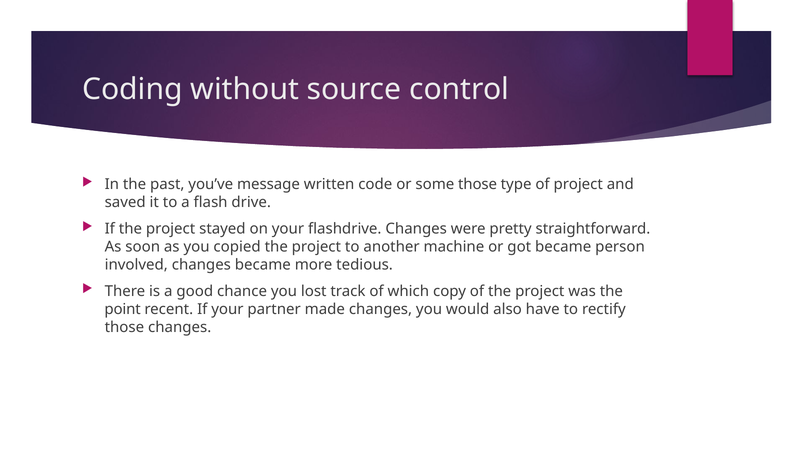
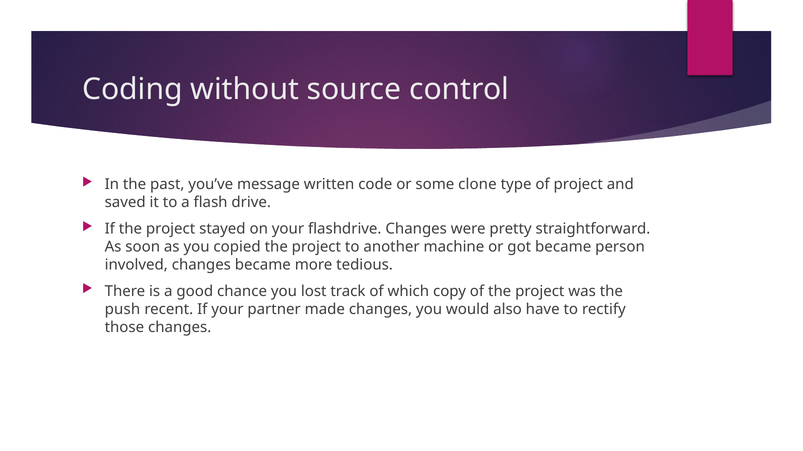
some those: those -> clone (477, 185)
point: point -> push (122, 310)
